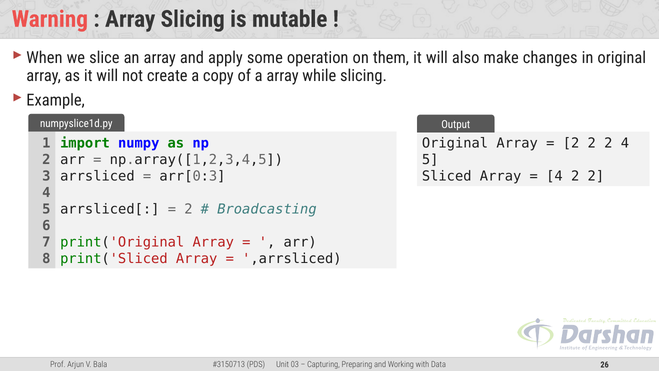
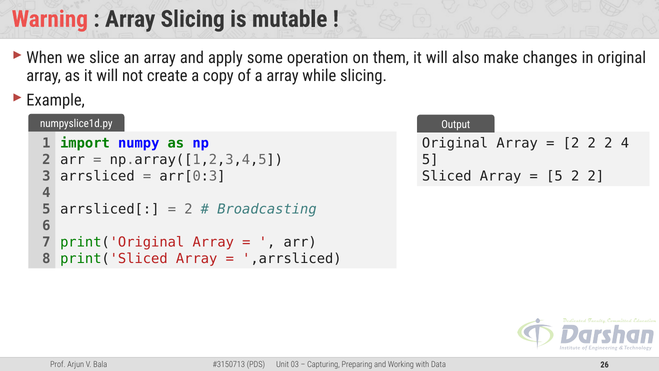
4: 4 -> 5 (554, 176)
